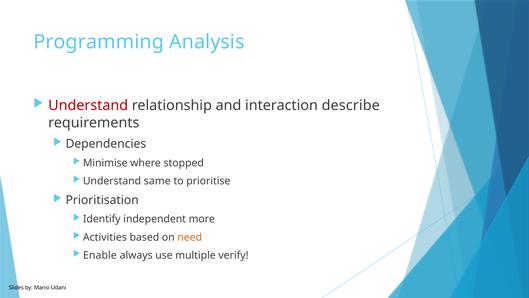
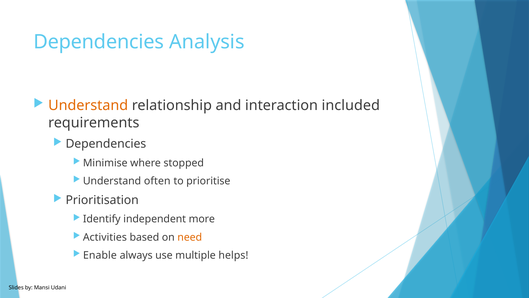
Programming: Programming -> Dependencies (99, 42)
Understand colour: red -> orange (88, 105)
describe: describe -> included (351, 105)
same: same -> often (157, 181)
verify: verify -> helps (233, 255)
